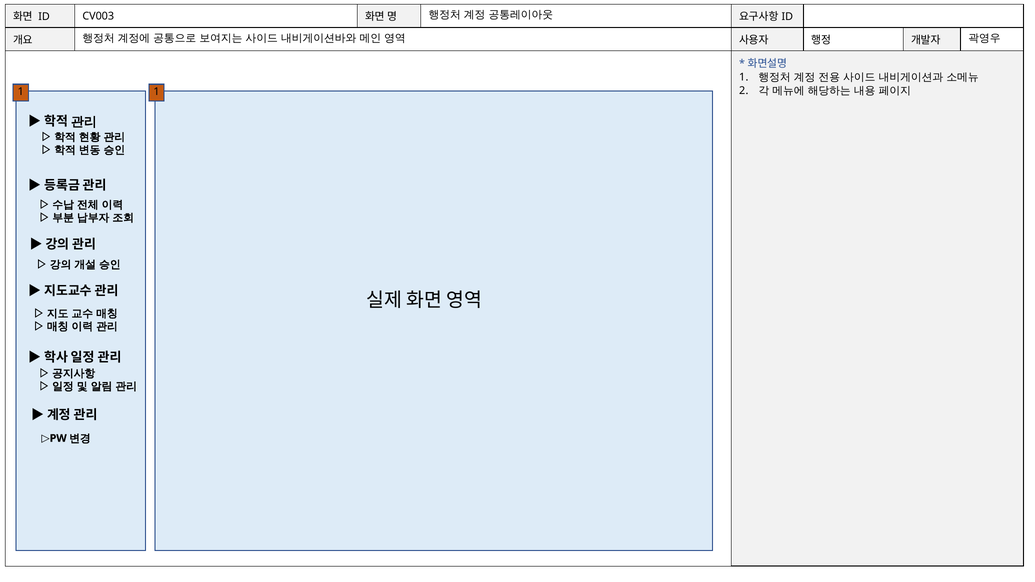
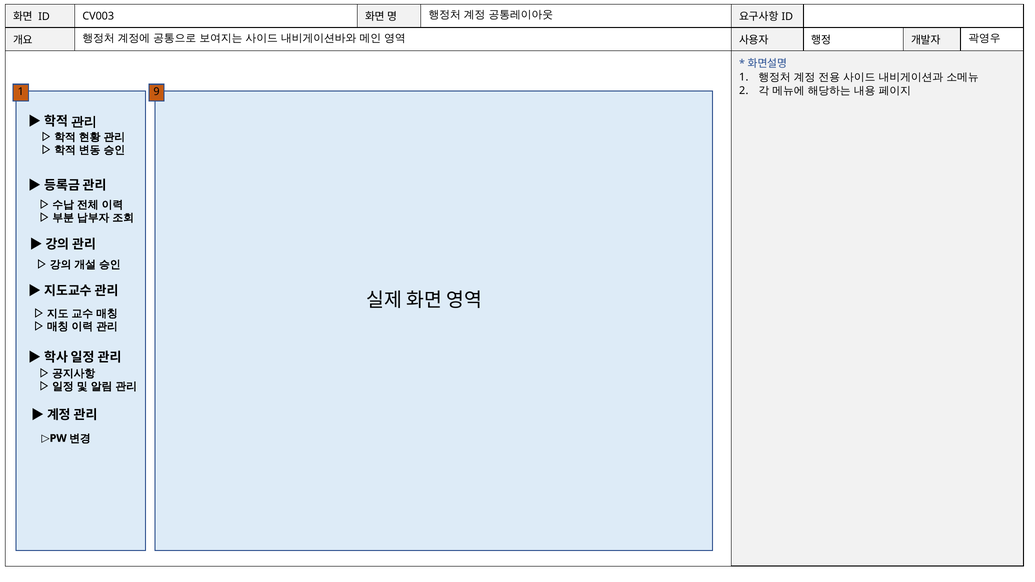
1 1: 1 -> 9 (157, 91)
